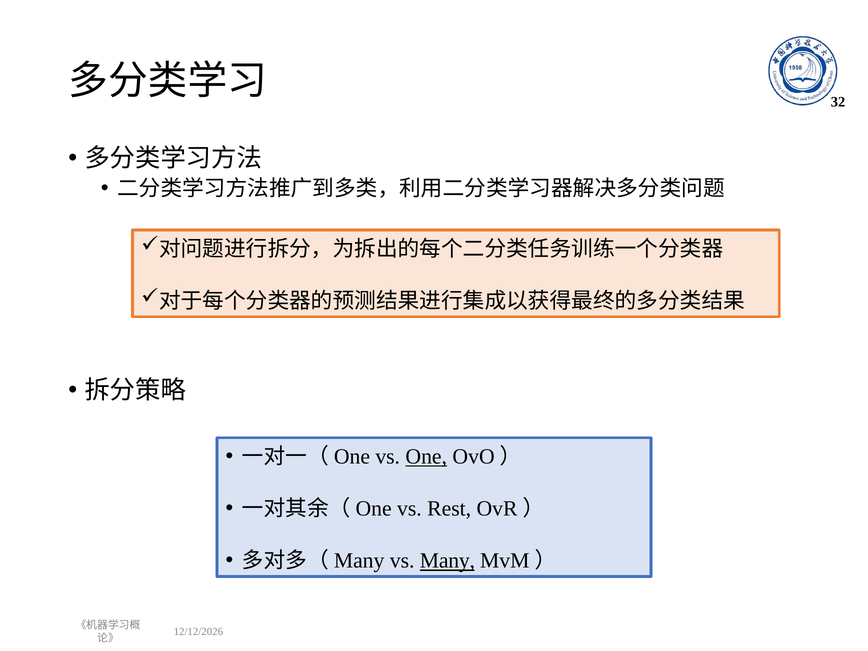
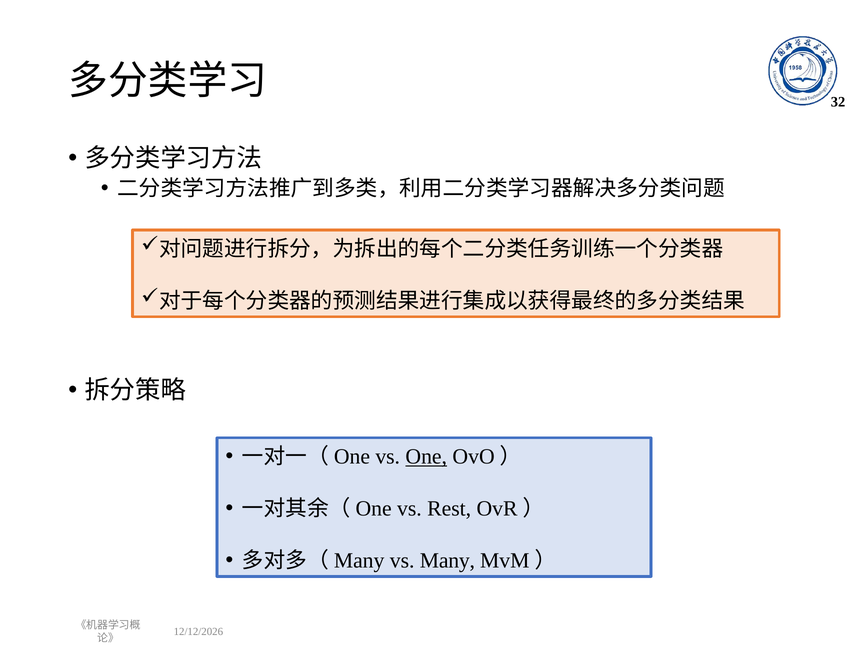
Many underline: present -> none (447, 561)
